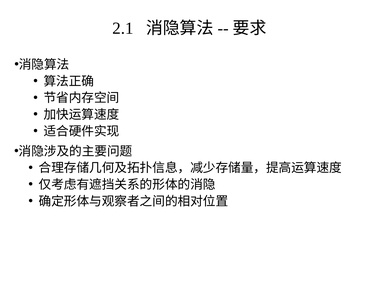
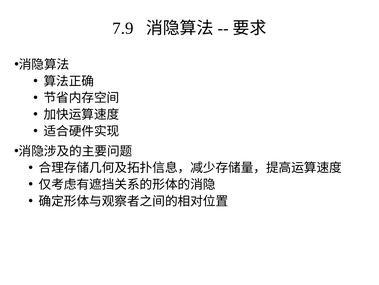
2.1: 2.1 -> 7.9 (123, 28)
